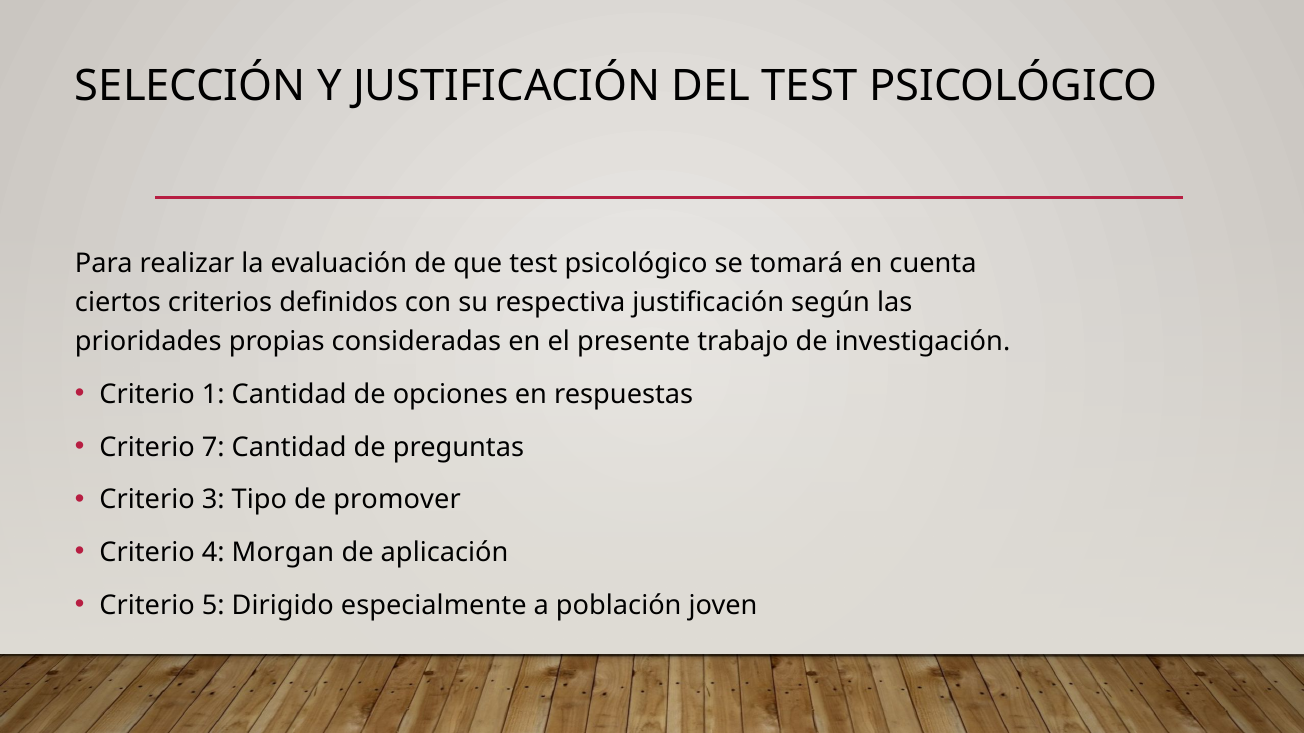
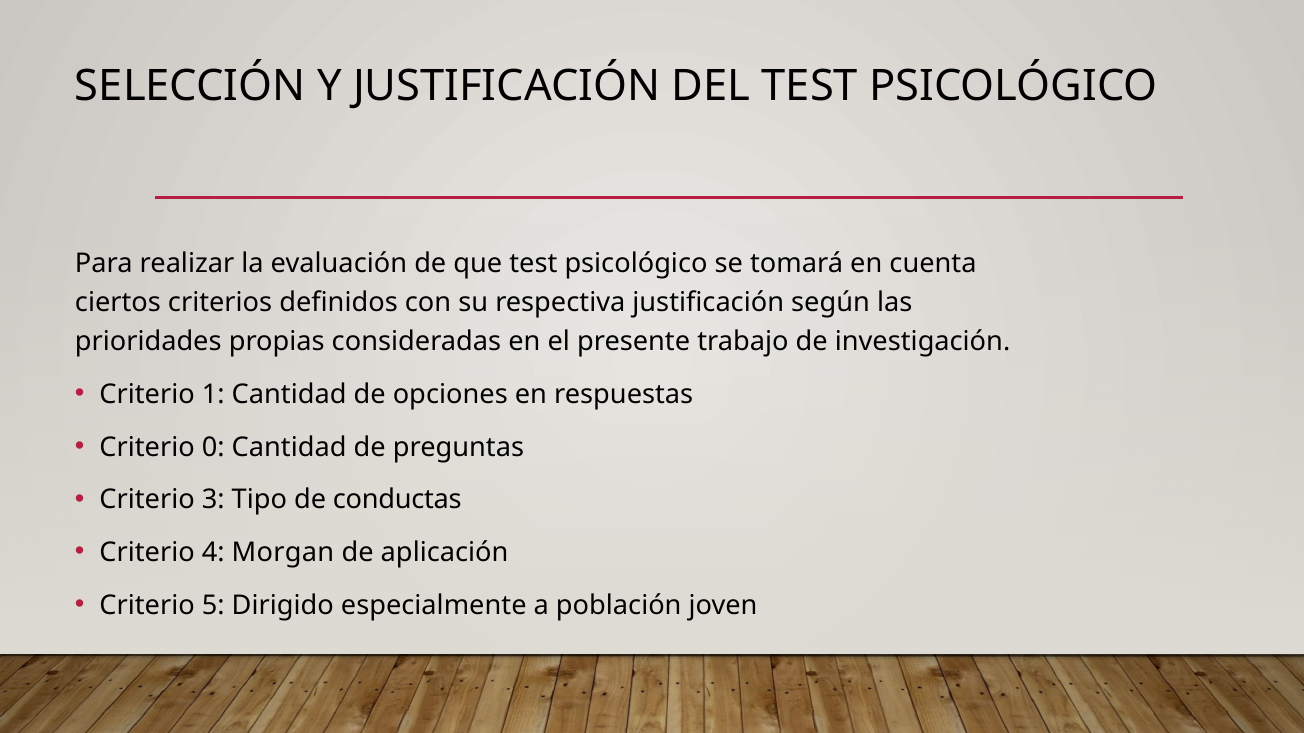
7: 7 -> 0 (213, 447)
promover: promover -> conductas (397, 500)
